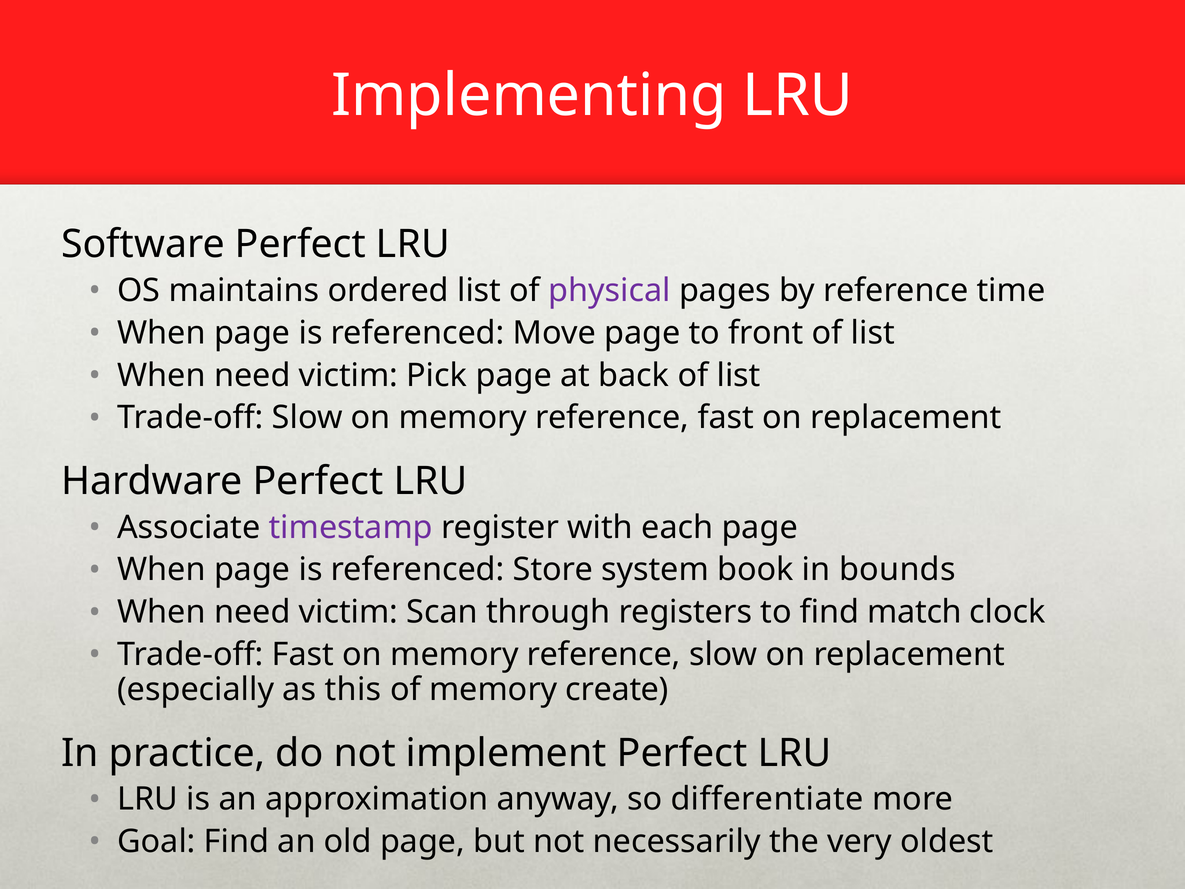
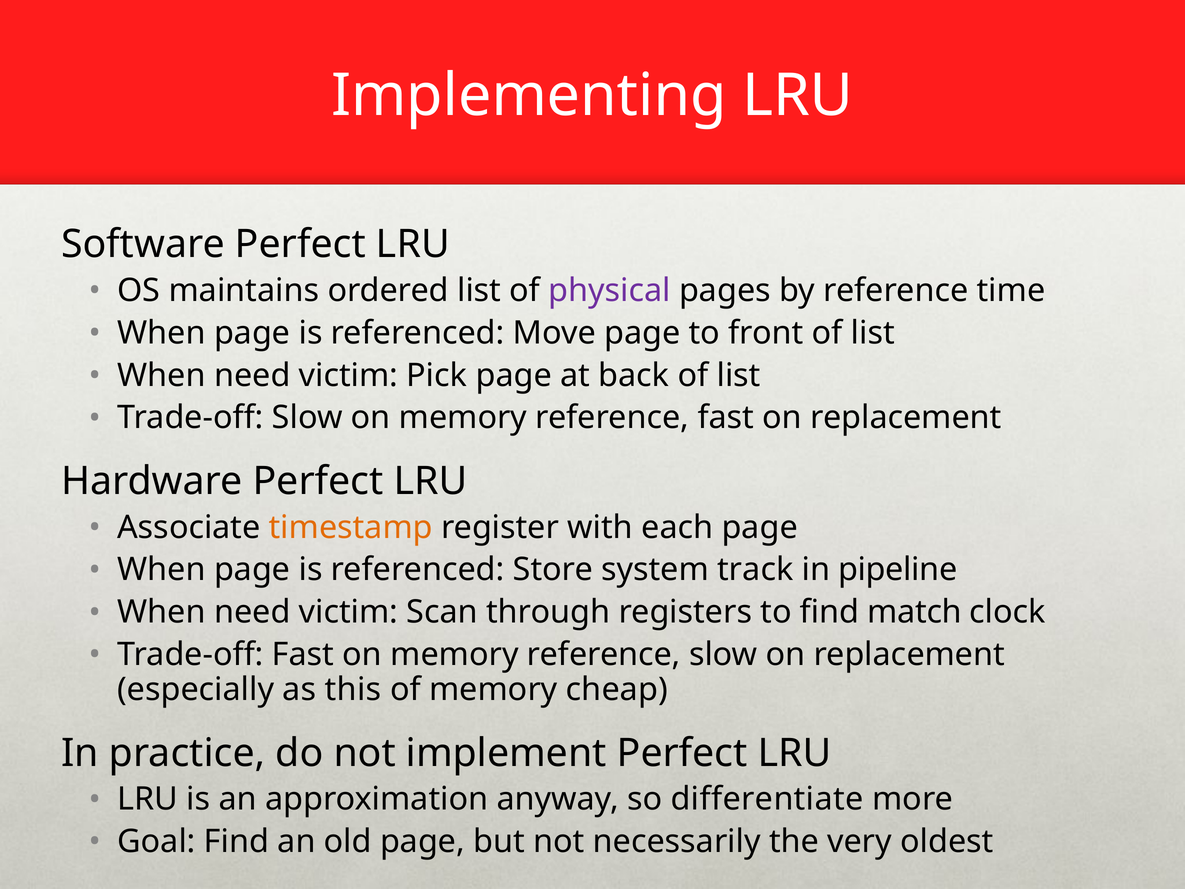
timestamp colour: purple -> orange (351, 527)
book: book -> track (755, 570)
bounds: bounds -> pipeline (898, 570)
create: create -> cheap (617, 689)
